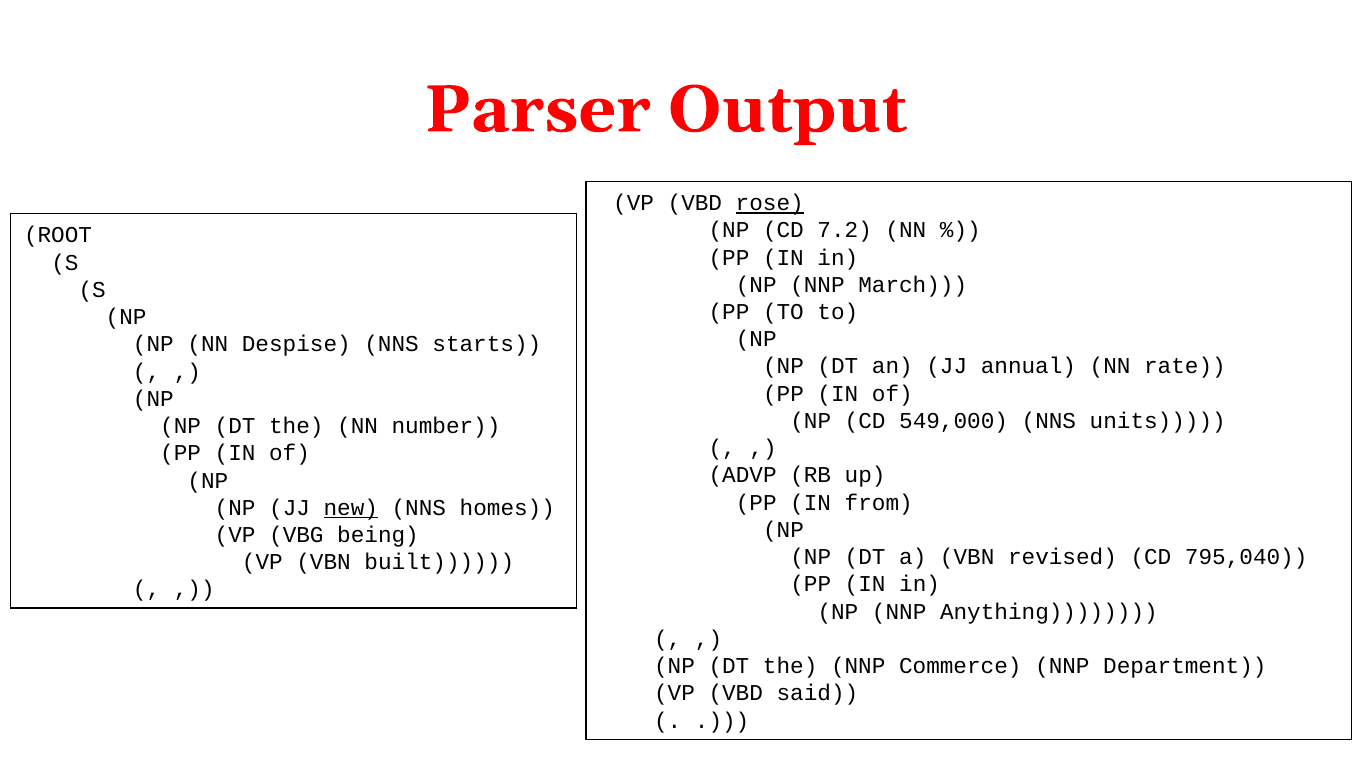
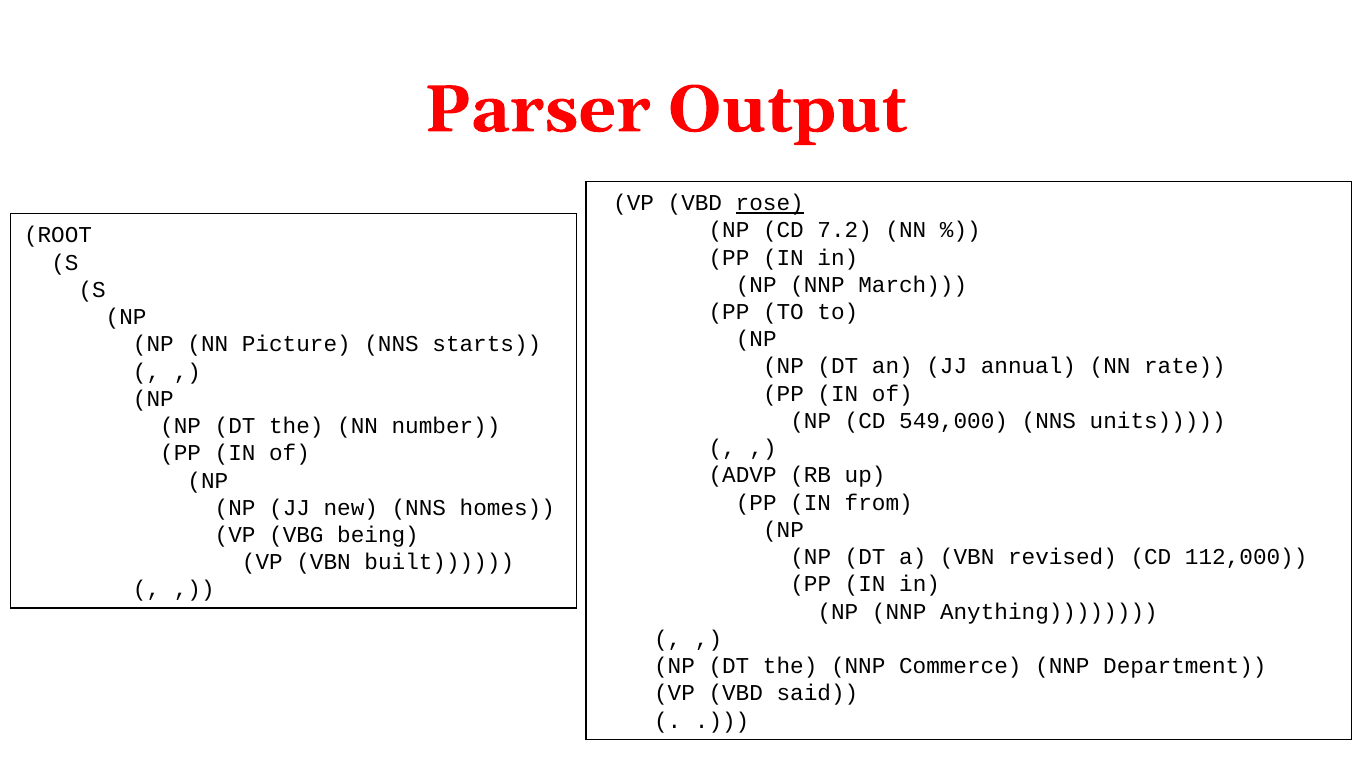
Despise: Despise -> Picture (296, 344)
new underline: present -> none (351, 508)
795,040: 795,040 -> 112,000 (1246, 557)
